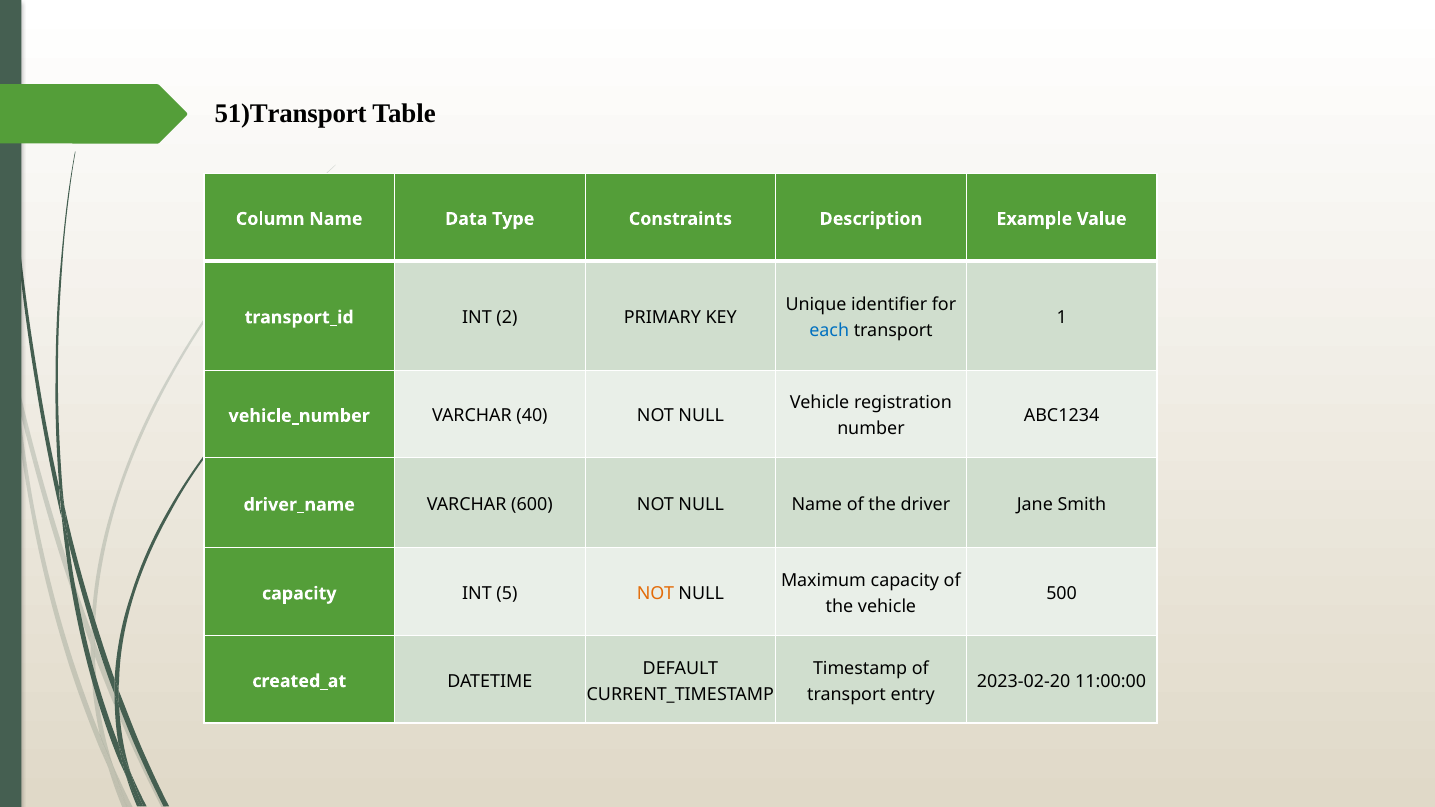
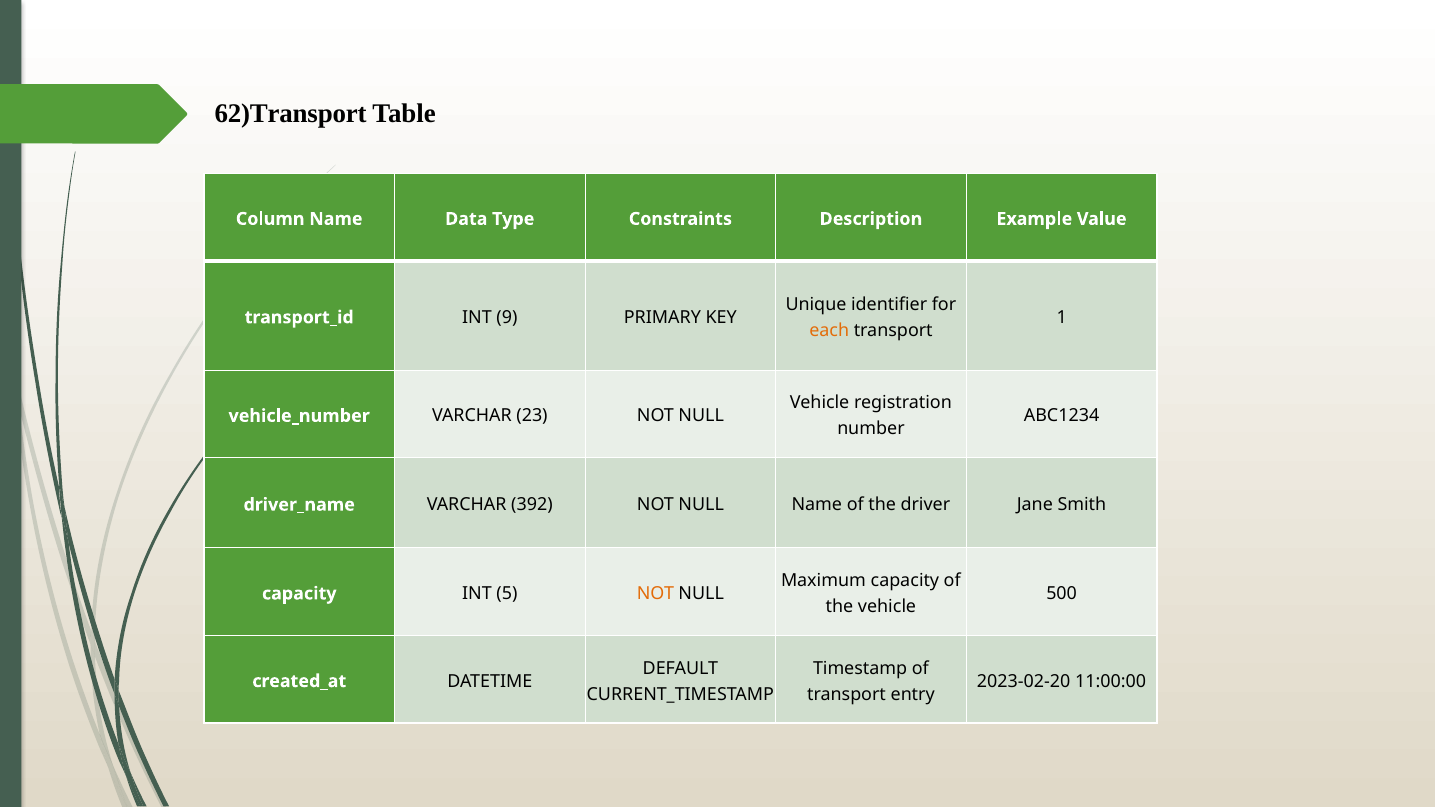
51)Transport: 51)Transport -> 62)Transport (291, 113)
2: 2 -> 9 (507, 317)
each colour: blue -> orange (829, 331)
40: 40 -> 23 (532, 416)
600: 600 -> 392 (532, 505)
